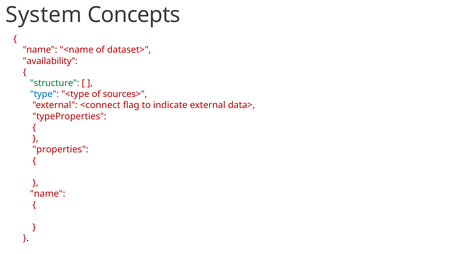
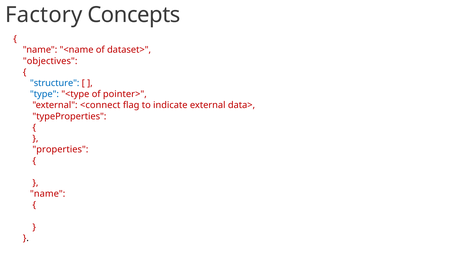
System: System -> Factory (44, 15)
availability: availability -> objectives (50, 61)
structure colour: green -> blue (55, 83)
sources>: sources> -> pointer> (125, 94)
